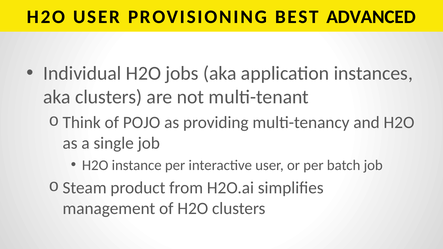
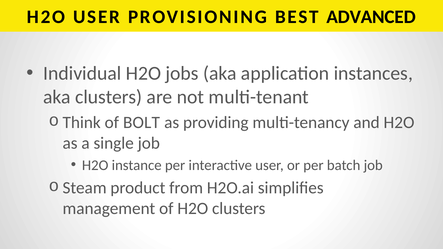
POJO: POJO -> BOLT (141, 123)
